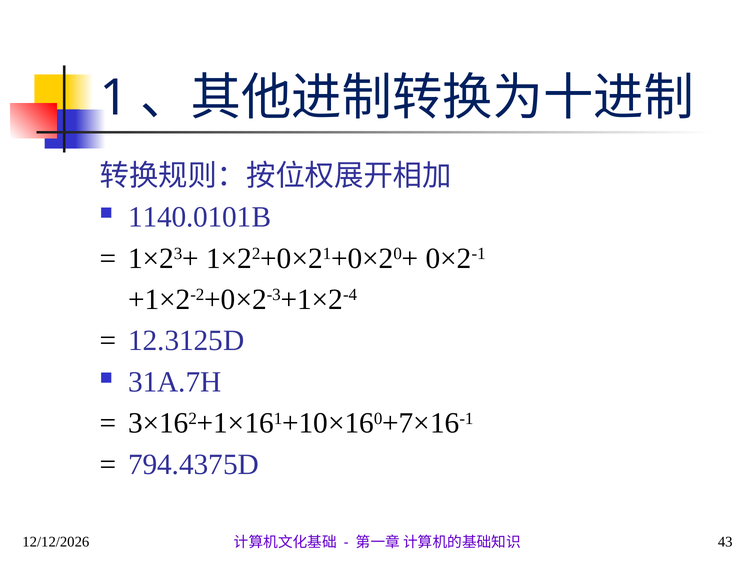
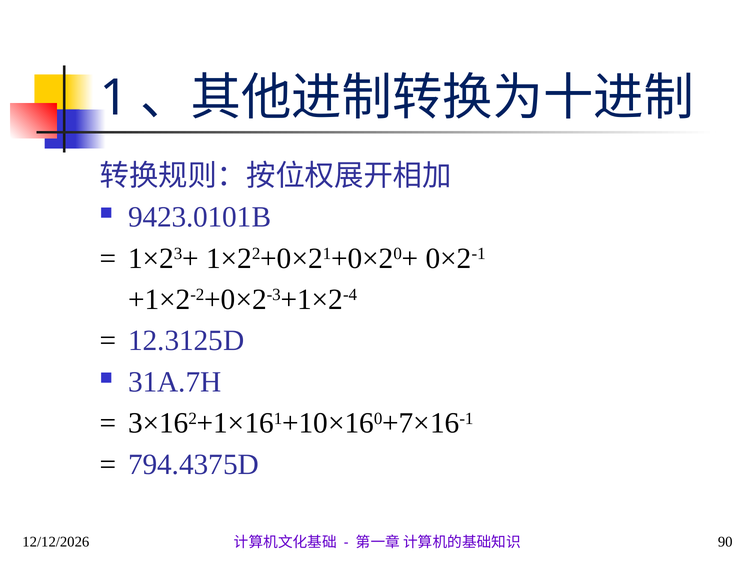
1140.0101B: 1140.0101B -> 9423.0101B (200, 217)
43: 43 -> 90 (725, 541)
